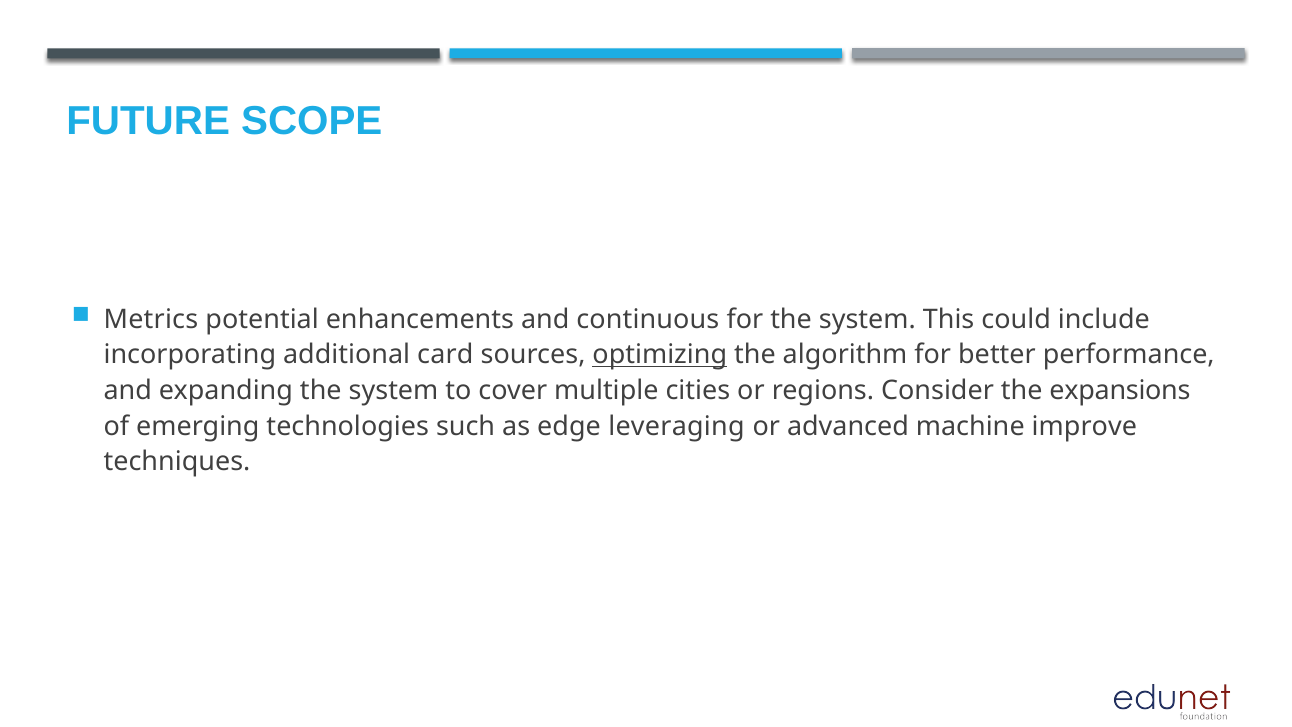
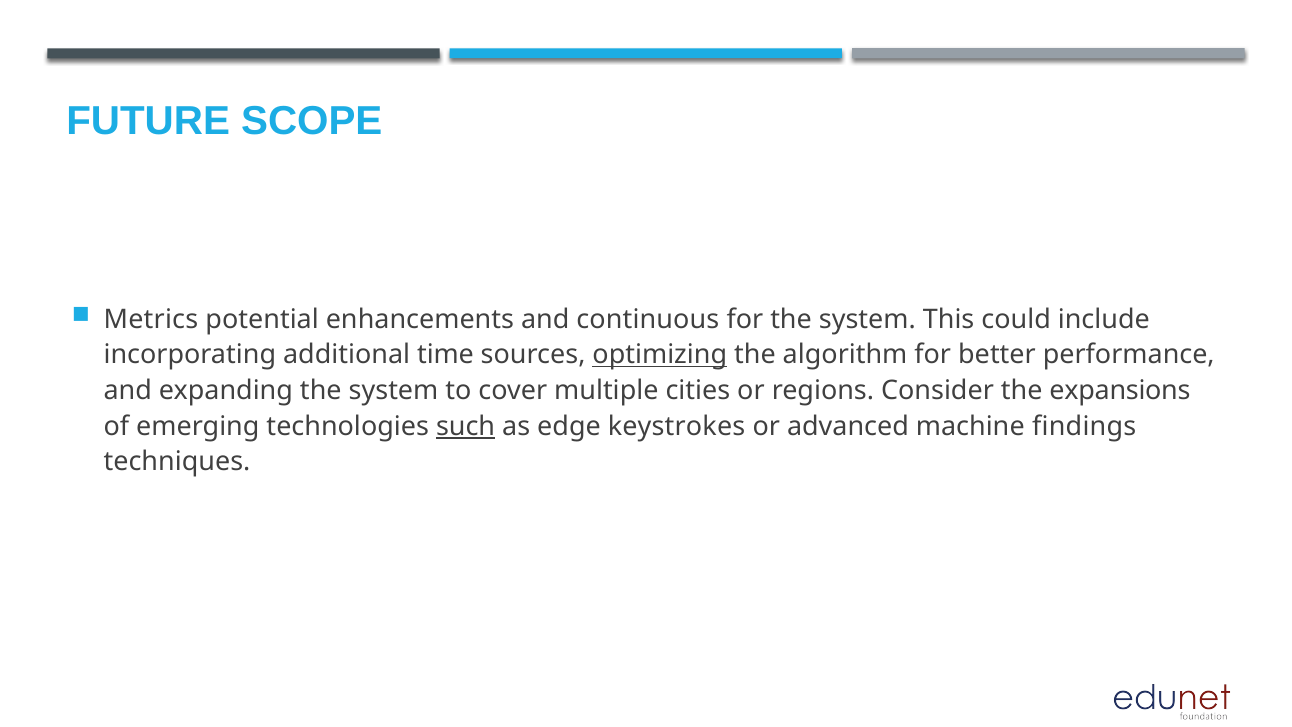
card: card -> time (445, 355)
such underline: none -> present (466, 426)
leveraging: leveraging -> keystrokes (677, 426)
improve: improve -> findings (1084, 426)
